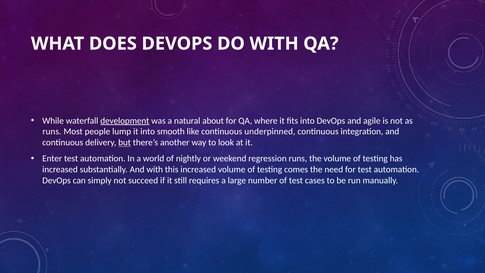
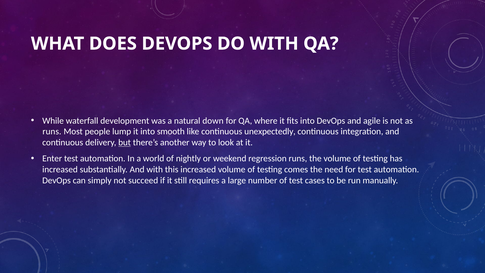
development underline: present -> none (125, 121)
about: about -> down (213, 121)
underpinned: underpinned -> unexpectedly (270, 132)
